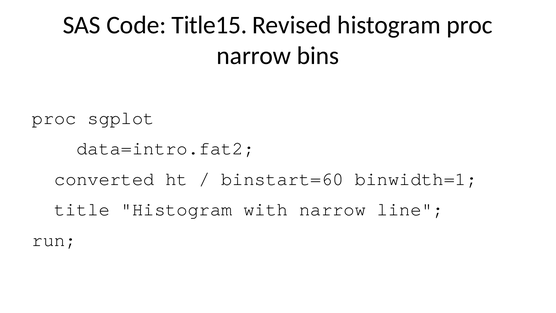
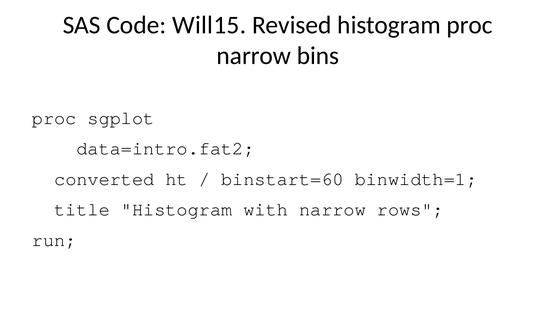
Title15: Title15 -> Will15 (209, 25)
line: line -> rows (410, 209)
